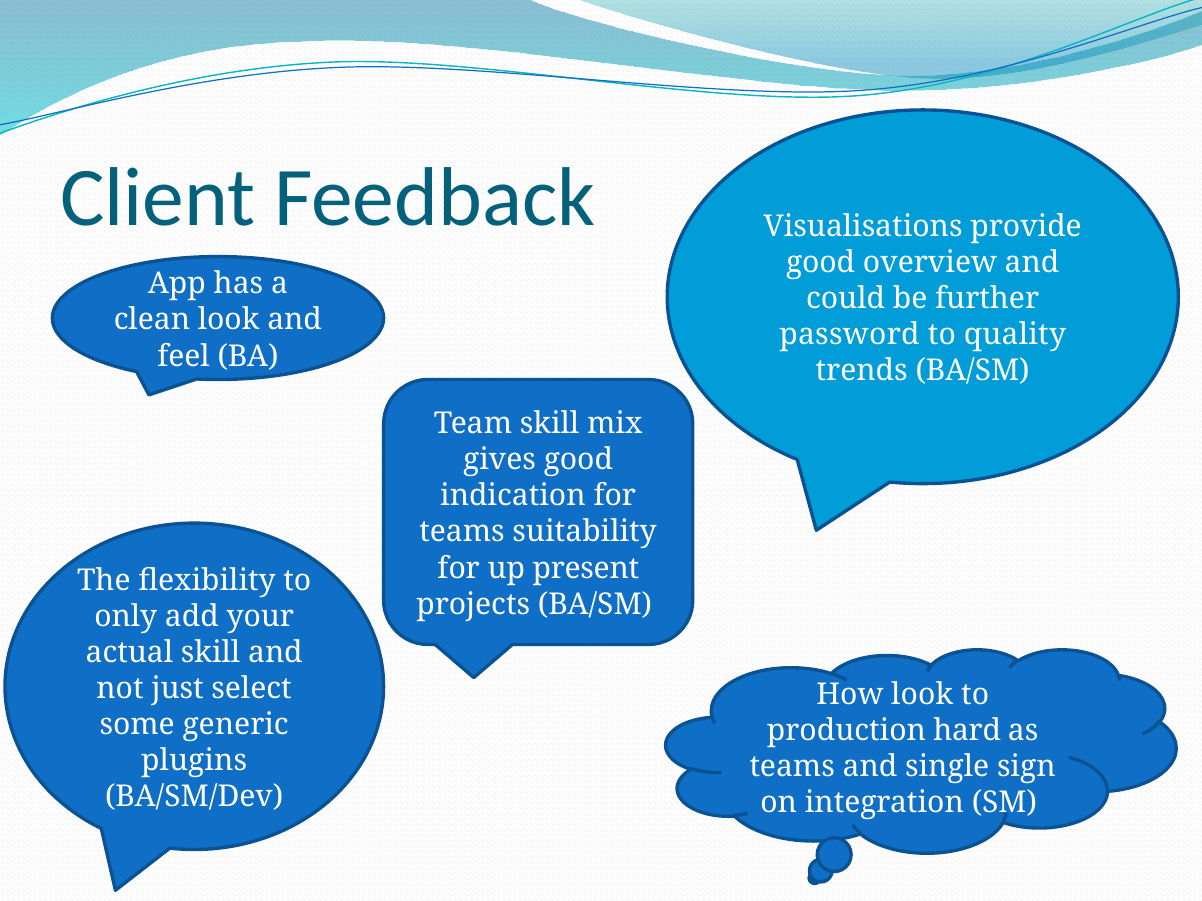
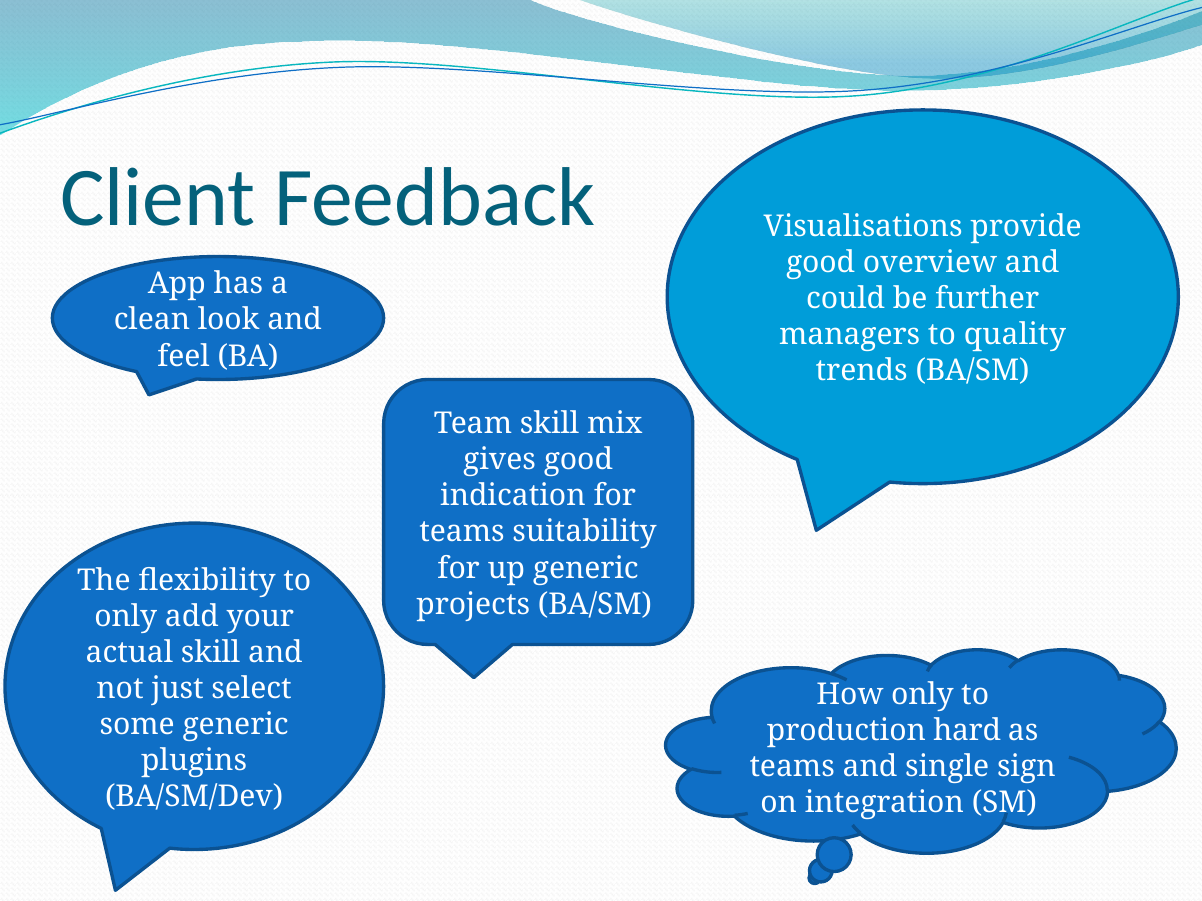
password: password -> managers (850, 335)
up present: present -> generic (586, 568)
How look: look -> only (922, 695)
